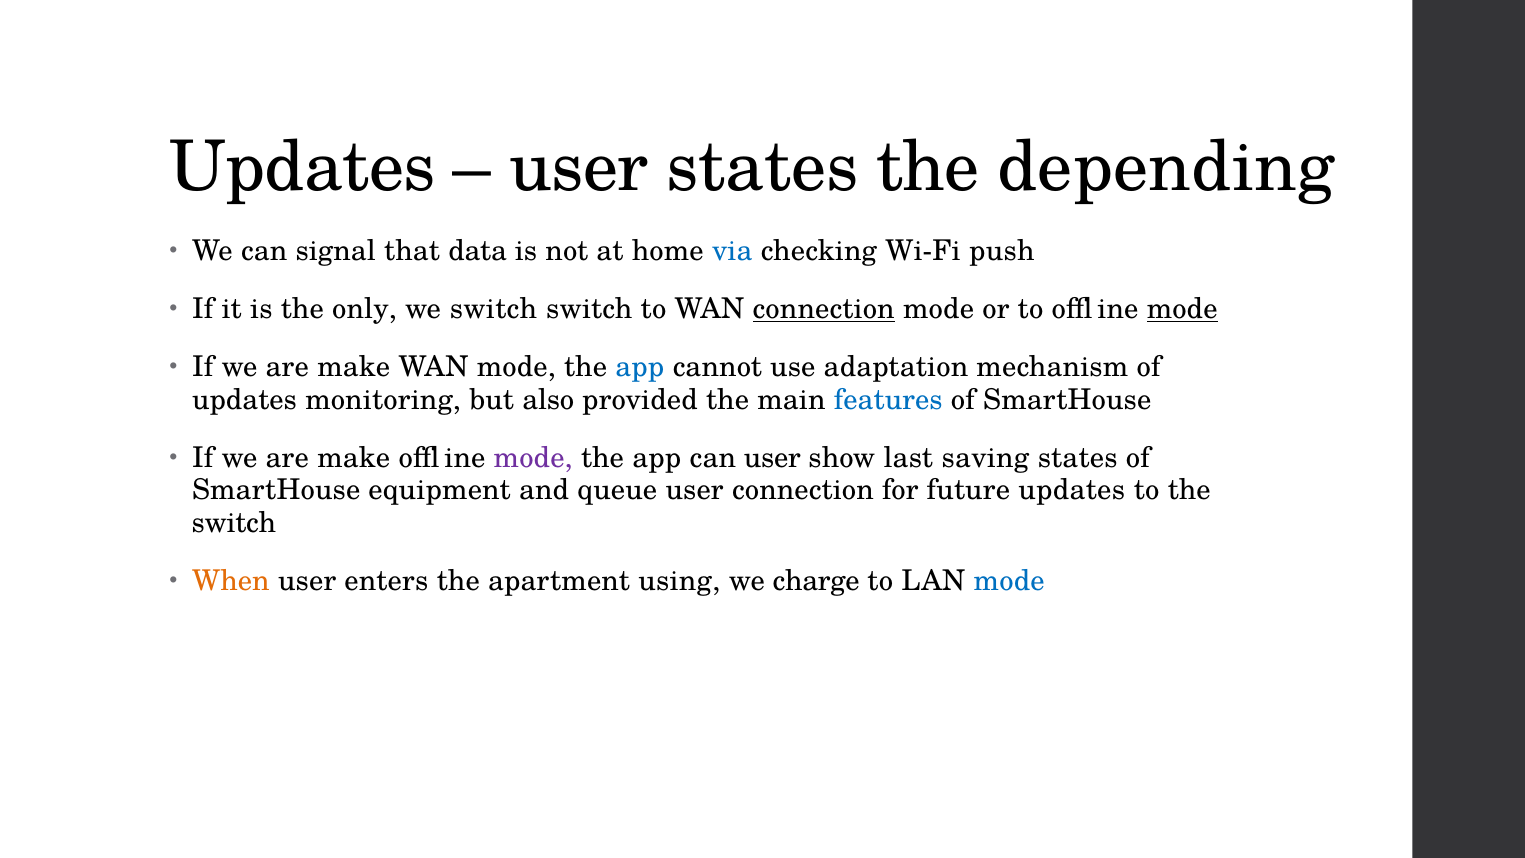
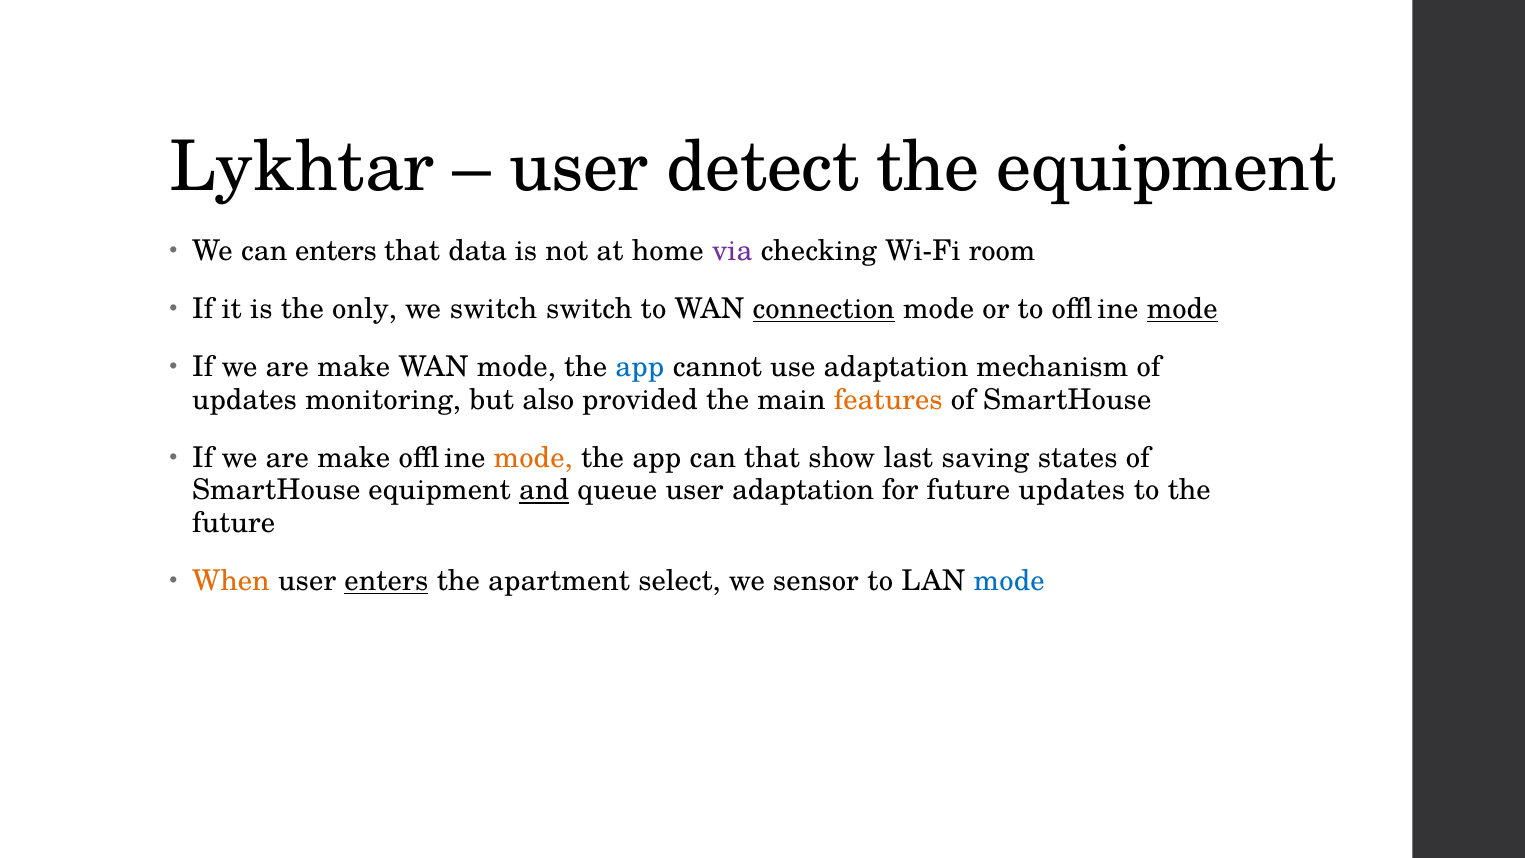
Updates: Updates -> Lykhtar (302, 168)
user states: states -> detect (763, 168)
the depending: depending -> equipment (1167, 168)
can signal: signal -> enters (336, 251)
via colour: blue -> purple (732, 251)
push: push -> room (1002, 251)
features colour: blue -> orange (888, 400)
mode colour: purple -> orange (533, 458)
can user: user -> that (772, 458)
and underline: none -> present (544, 490)
user connection: connection -> adaptation (803, 490)
switch: switch -> future (234, 523)
enters underline: none -> present (386, 581)
using: using -> select (680, 581)
charge: charge -> sensor (816, 581)
